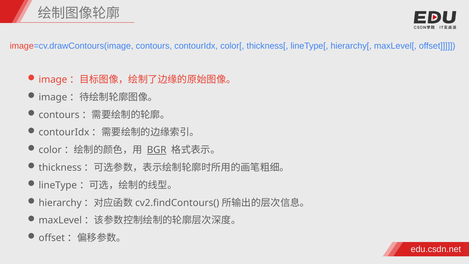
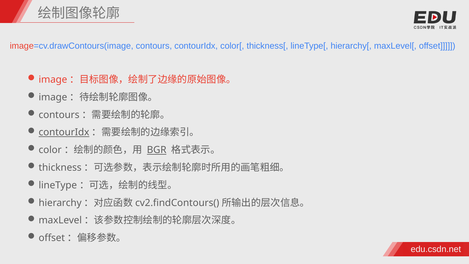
contourIdx underline: none -> present (64, 132)
